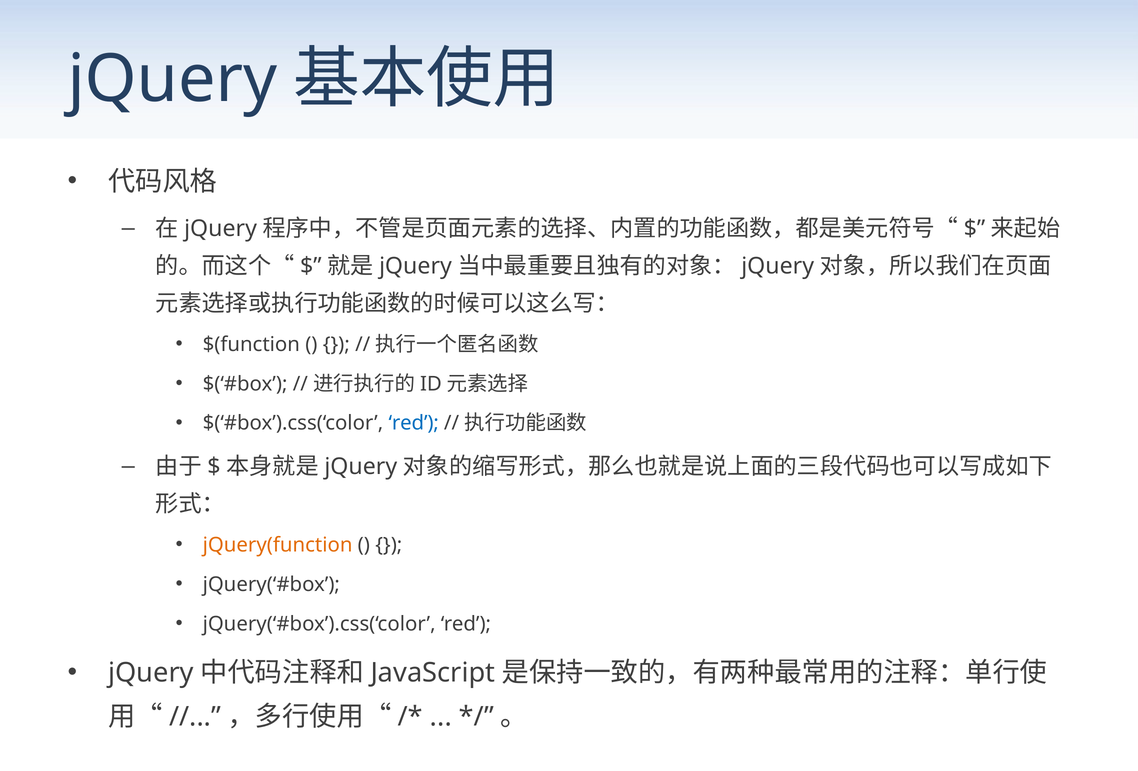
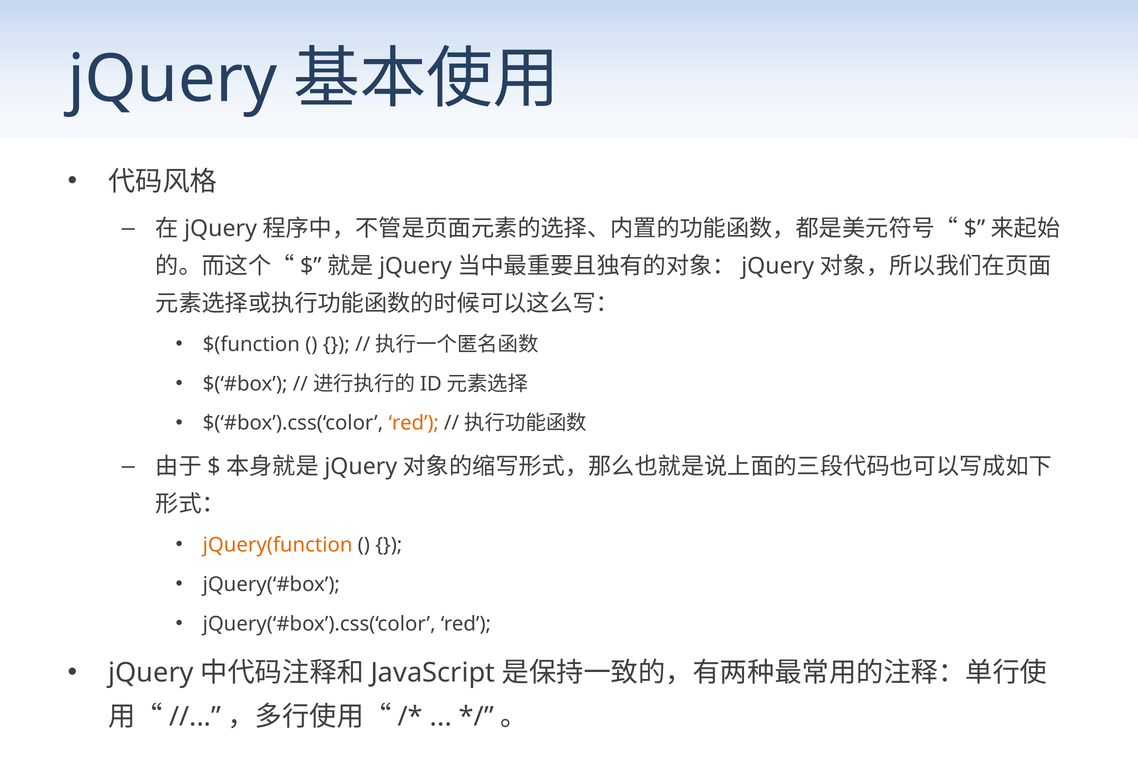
red colour: blue -> orange (414, 423)
